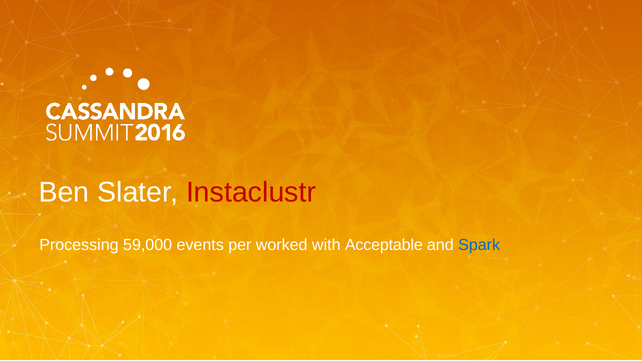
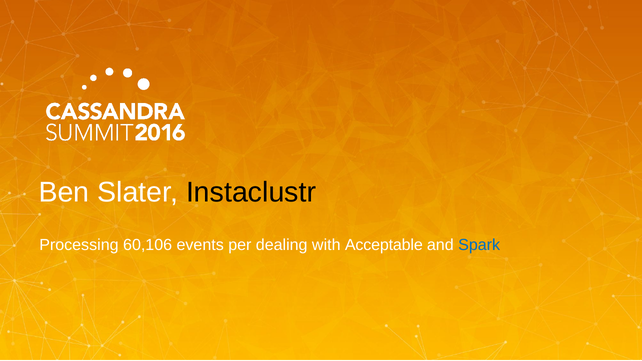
Instaclustr colour: red -> black (251, 192)
59,000: 59,000 -> 60,106 (148, 245)
worked: worked -> dealing (282, 245)
